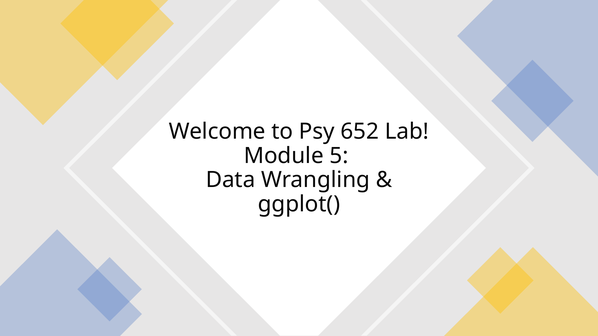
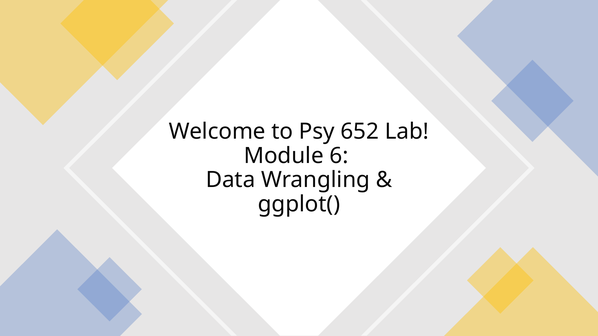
5: 5 -> 6 (339, 156)
